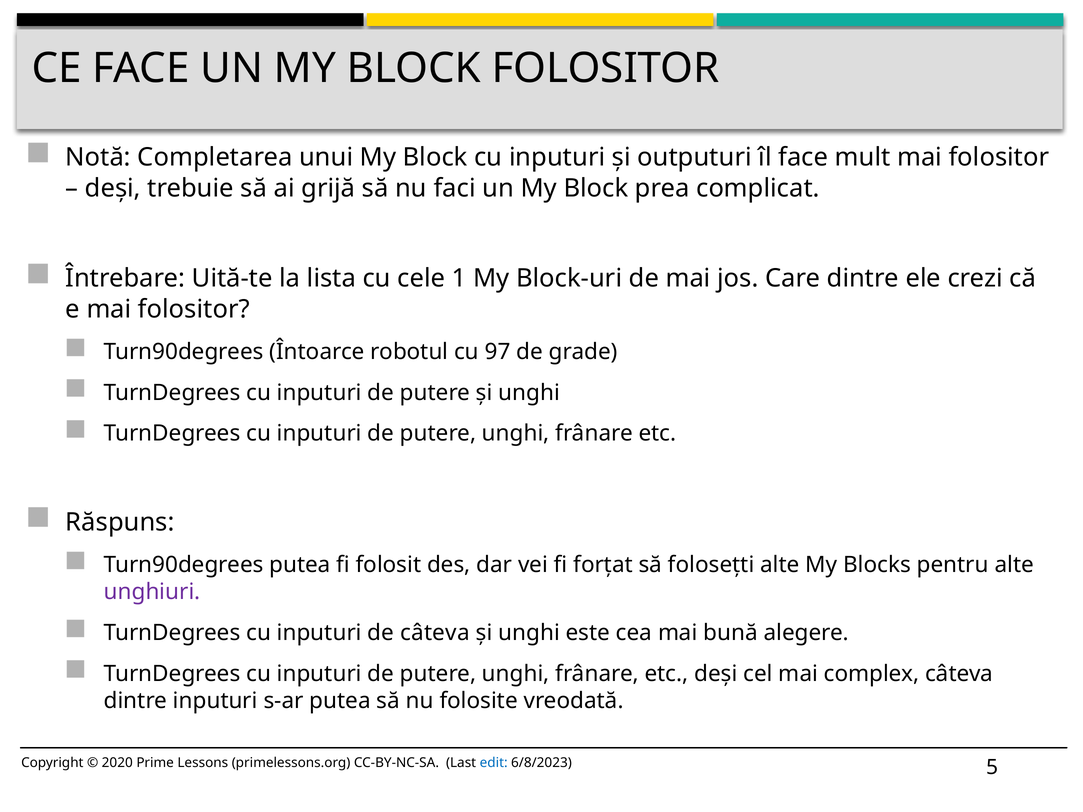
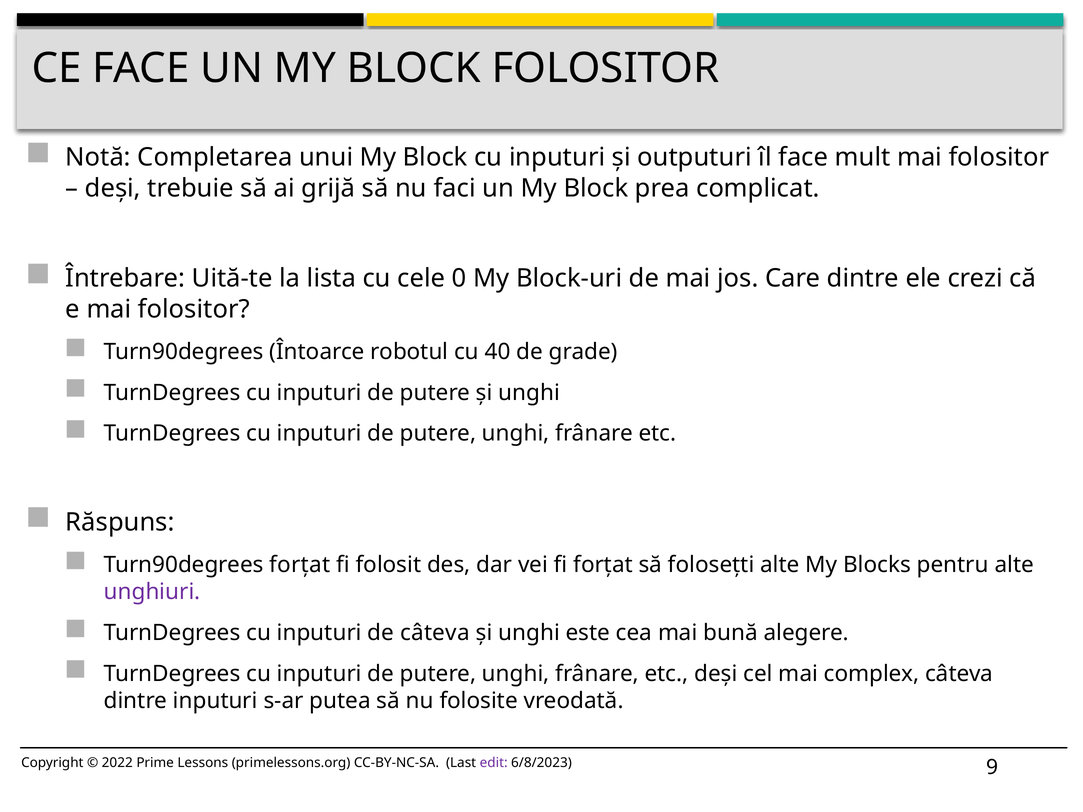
1: 1 -> 0 (459, 279)
97: 97 -> 40 (498, 352)
Turn90degrees putea: putea -> forțat (300, 565)
2020: 2020 -> 2022 (117, 763)
edit colour: blue -> purple (494, 763)
5: 5 -> 9 (992, 768)
